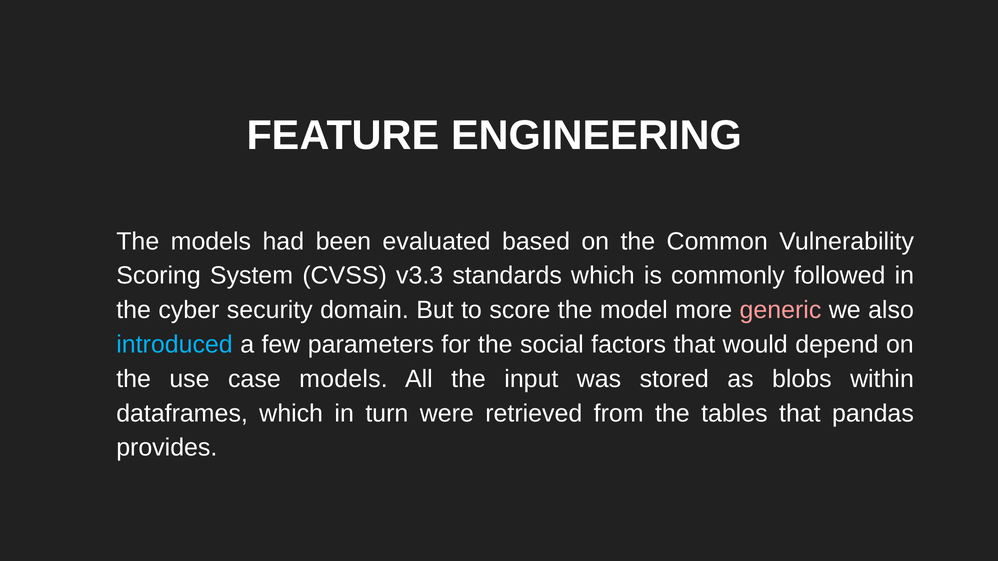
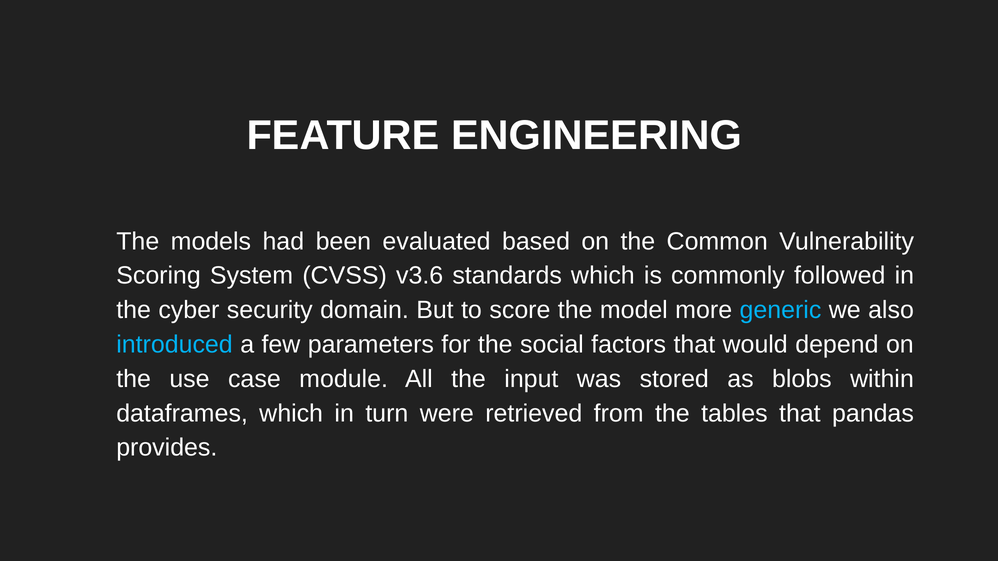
v3.3: v3.3 -> v3.6 (420, 276)
generic colour: pink -> light blue (780, 310)
case models: models -> module (344, 379)
